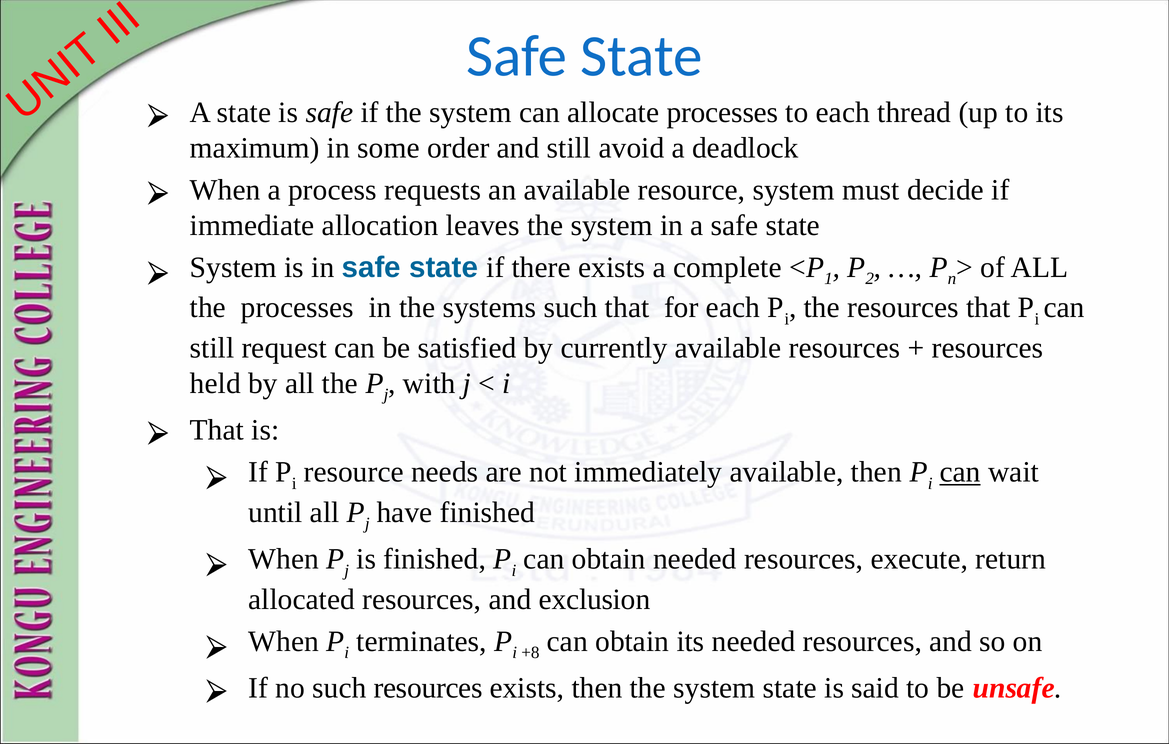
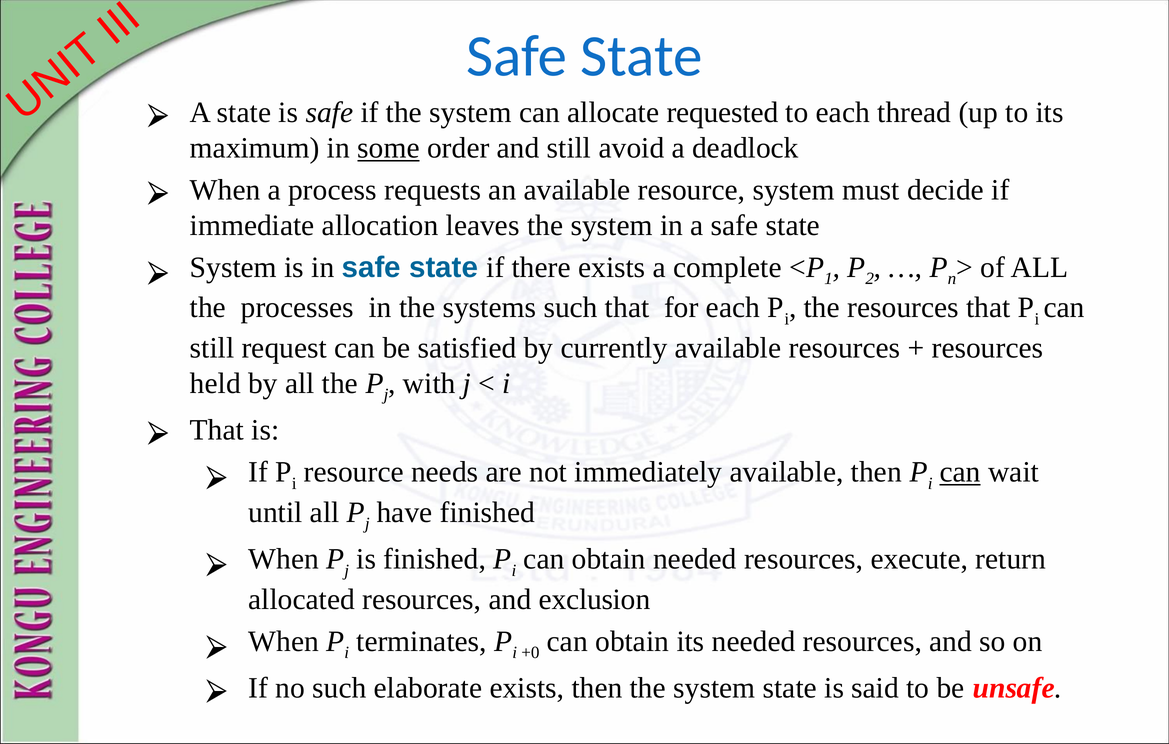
allocate processes: processes -> requested (722, 113)
some underline: none -> present (389, 148)
+8: +8 -> +0 (530, 653)
such resources: resources -> elaborate (428, 688)
